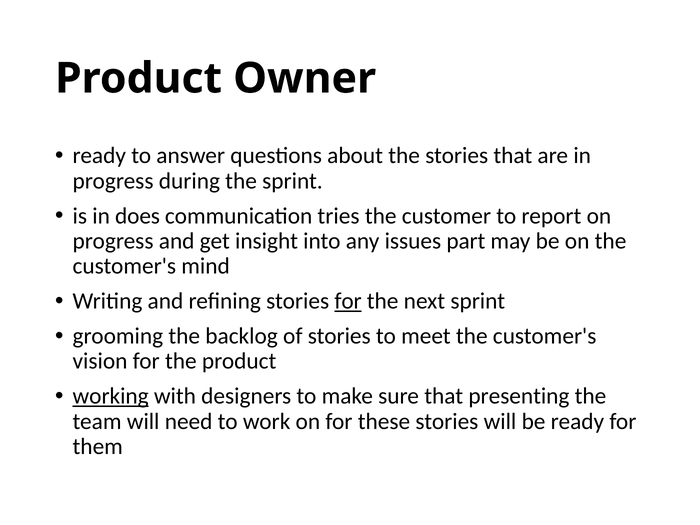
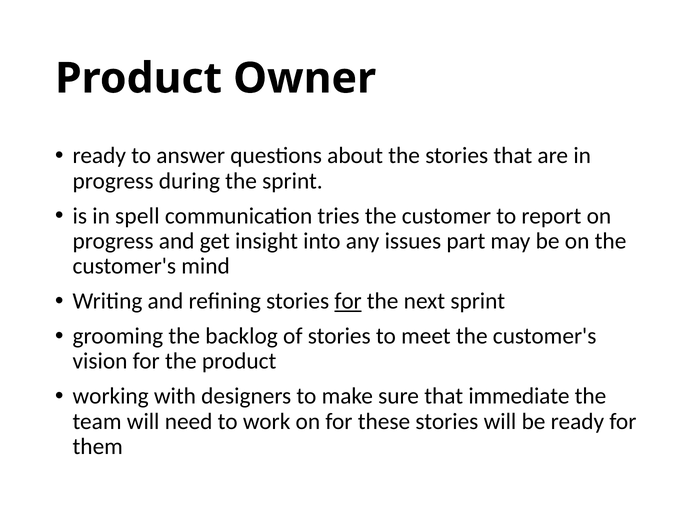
does: does -> spell (137, 216)
working underline: present -> none (111, 396)
presenting: presenting -> immediate (519, 396)
